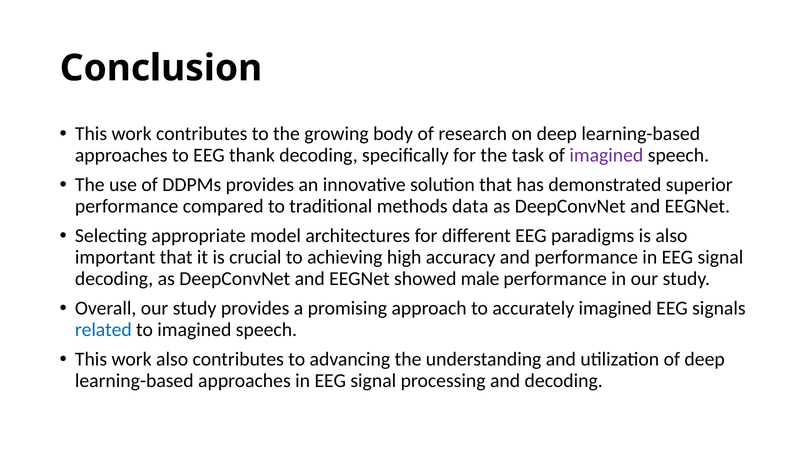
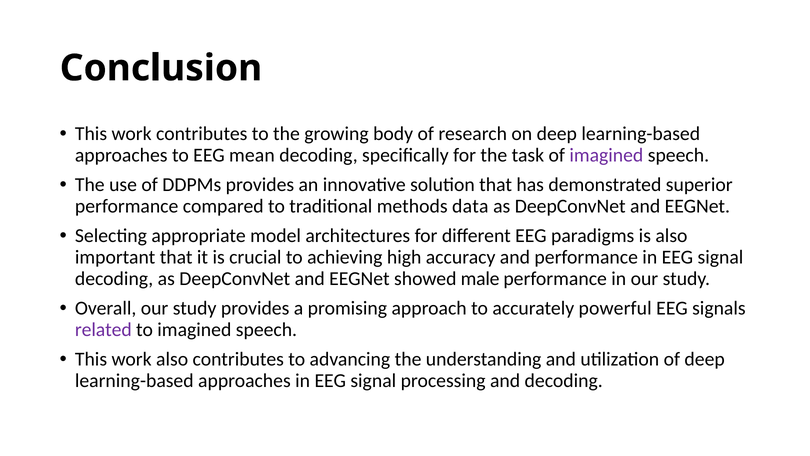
thank: thank -> mean (252, 155)
accurately imagined: imagined -> powerful (615, 308)
related colour: blue -> purple (103, 329)
